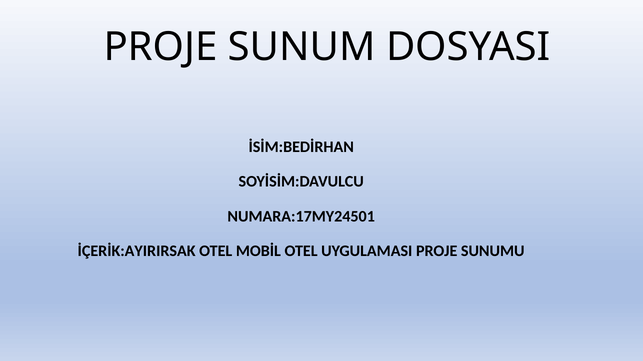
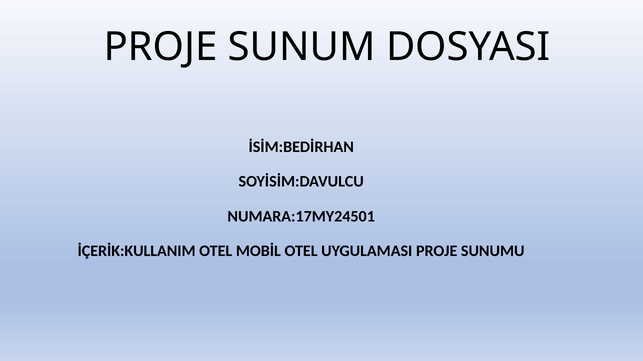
İÇERİK:AYIRIRSAK: İÇERİK:AYIRIRSAK -> İÇERİK:KULLANIM (137, 251)
